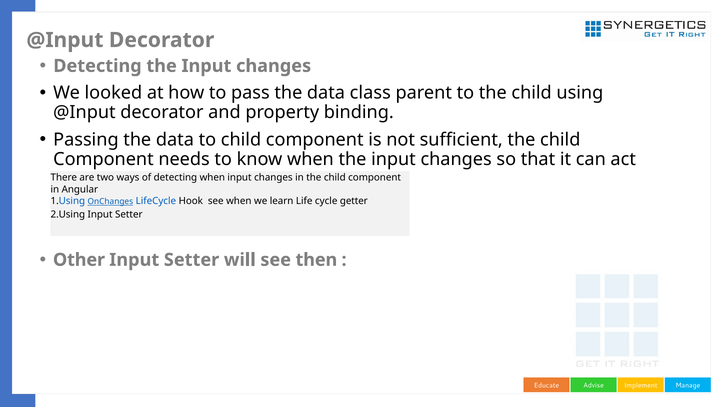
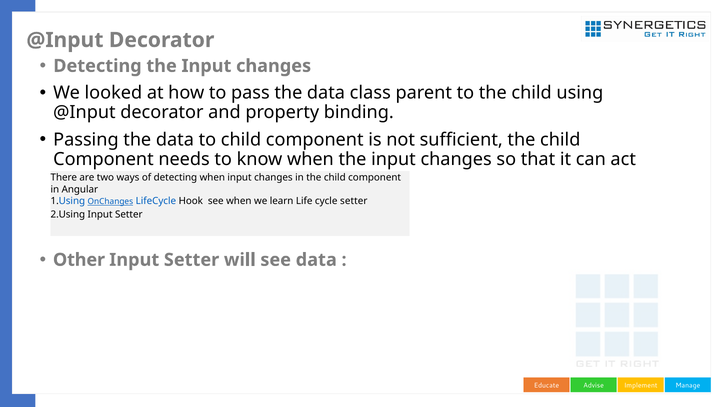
cycle getter: getter -> setter (354, 201)
see then: then -> data (316, 260)
